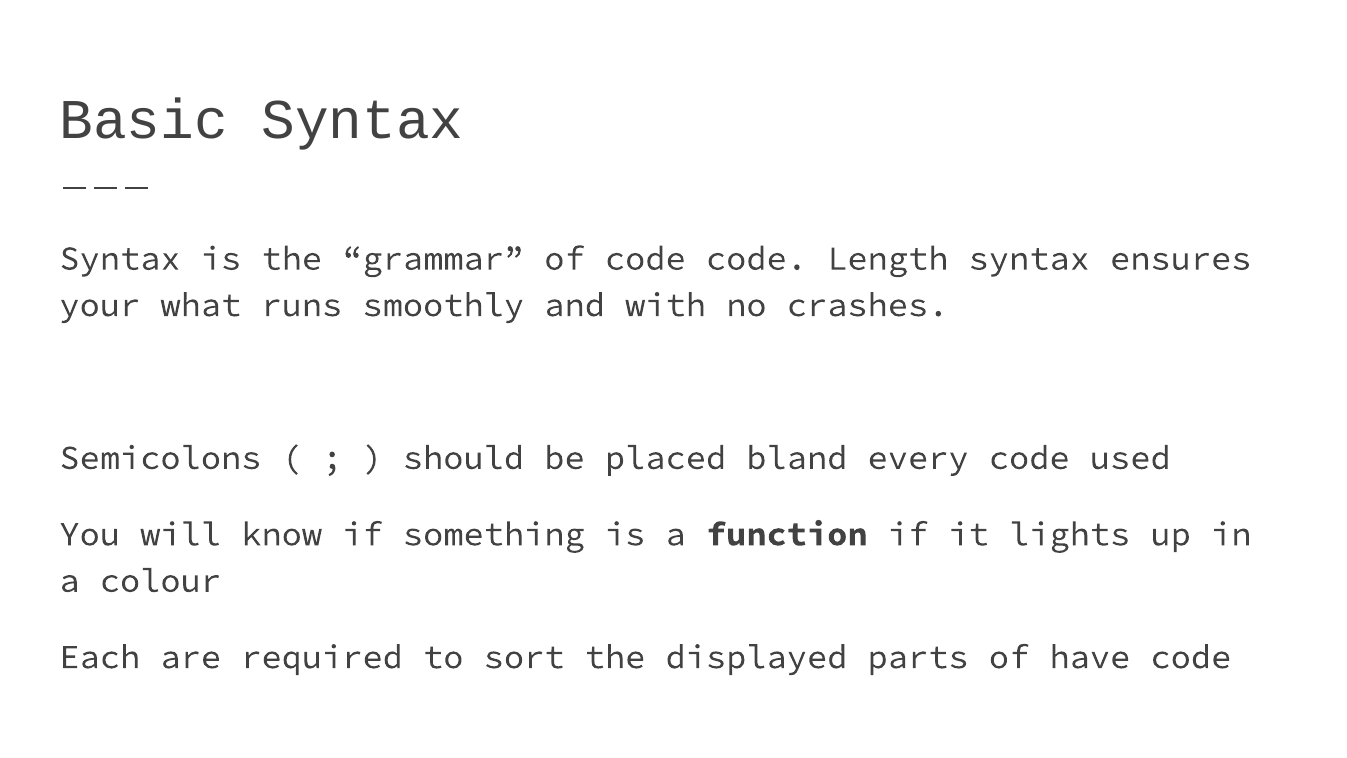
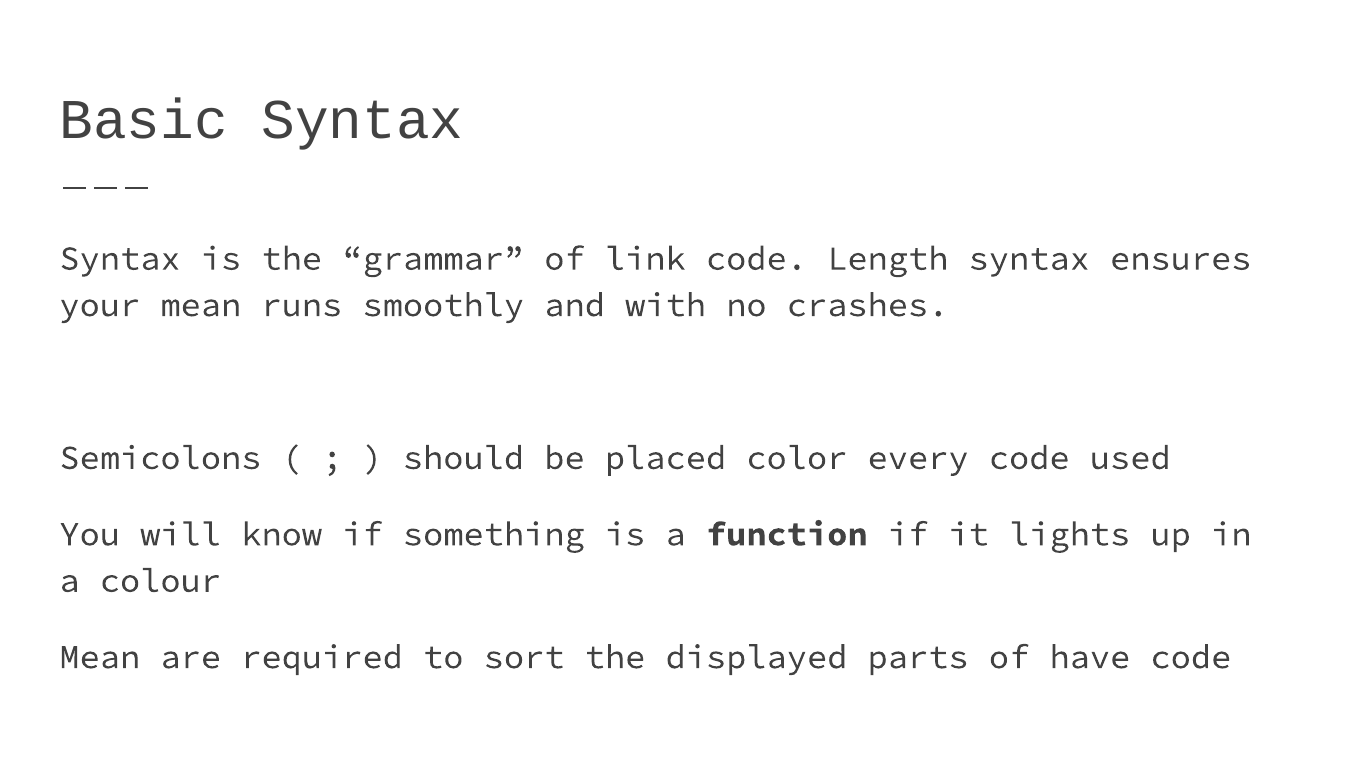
of code: code -> link (645, 258)
your what: what -> mean (201, 305)
bland: bland -> color (797, 458)
Each: Each -> Mean (100, 657)
